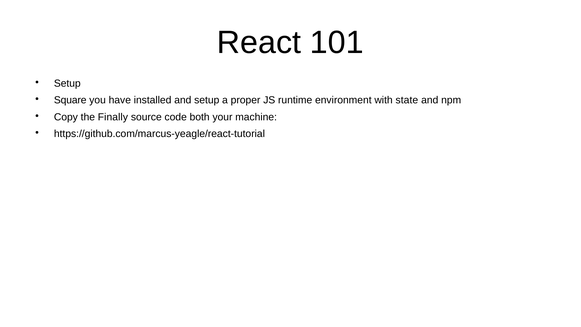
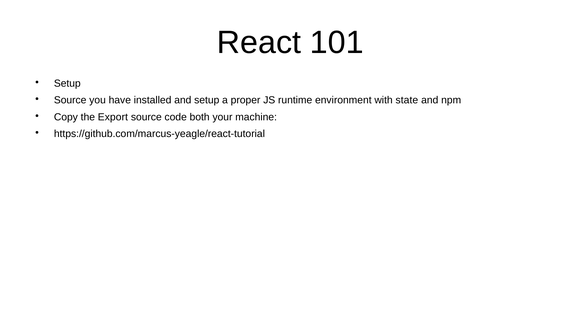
Square: Square -> Source (70, 100)
Finally: Finally -> Export (113, 117)
